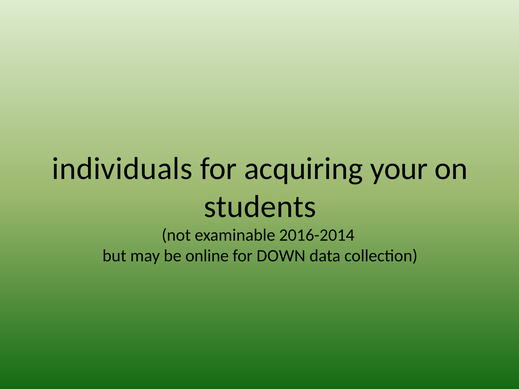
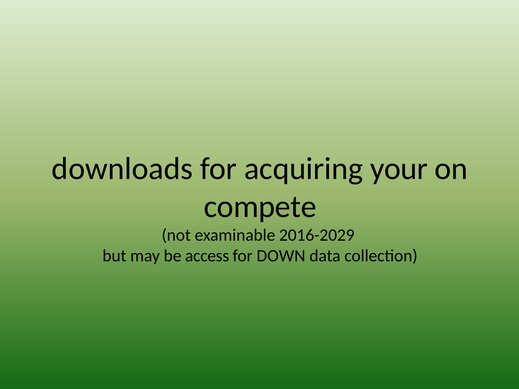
individuals: individuals -> downloads (122, 169)
students: students -> compete (260, 207)
2016-2014: 2016-2014 -> 2016-2029 (317, 235)
online: online -> access (207, 256)
